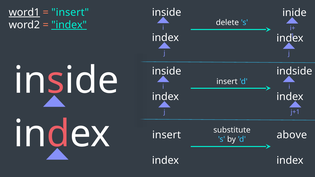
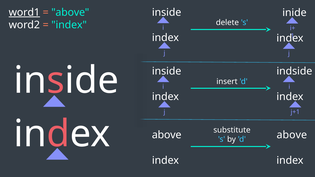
insert: insert -> above (70, 12)
index underline: present -> none (69, 25)
insert: insert -> above (167, 135)
